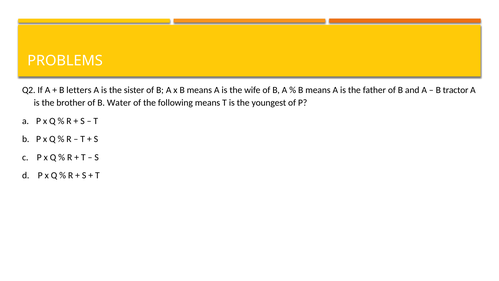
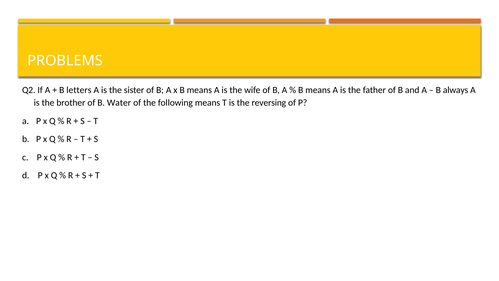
tractor: tractor -> always (456, 90)
youngest: youngest -> reversing (269, 103)
